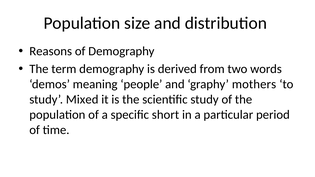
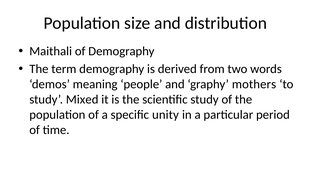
Reasons: Reasons -> Maithali (51, 51)
short: short -> unity (165, 115)
